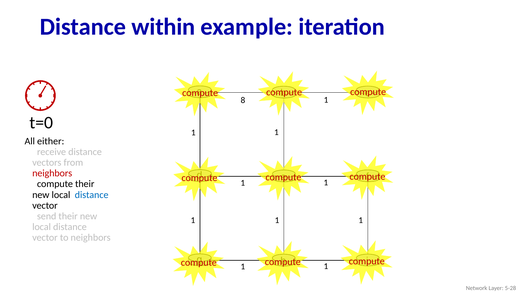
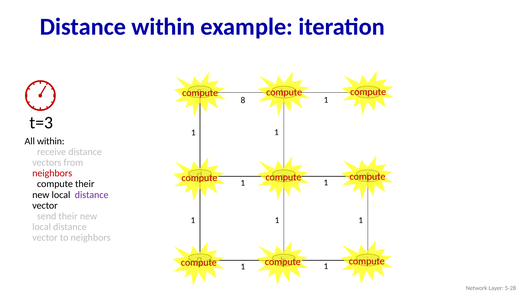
t=0: t=0 -> t=3 (41, 123)
All either: either -> within (51, 141)
distance colour: blue -> purple (92, 195)
